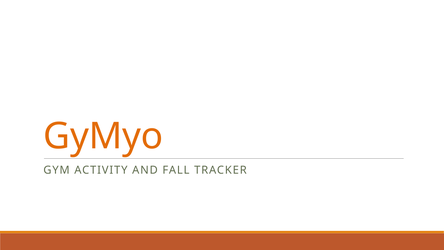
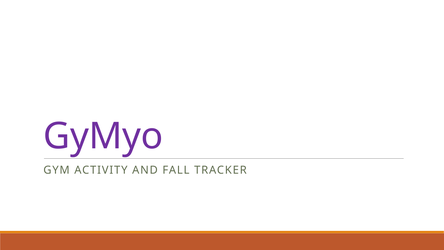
GyMyo colour: orange -> purple (103, 136)
